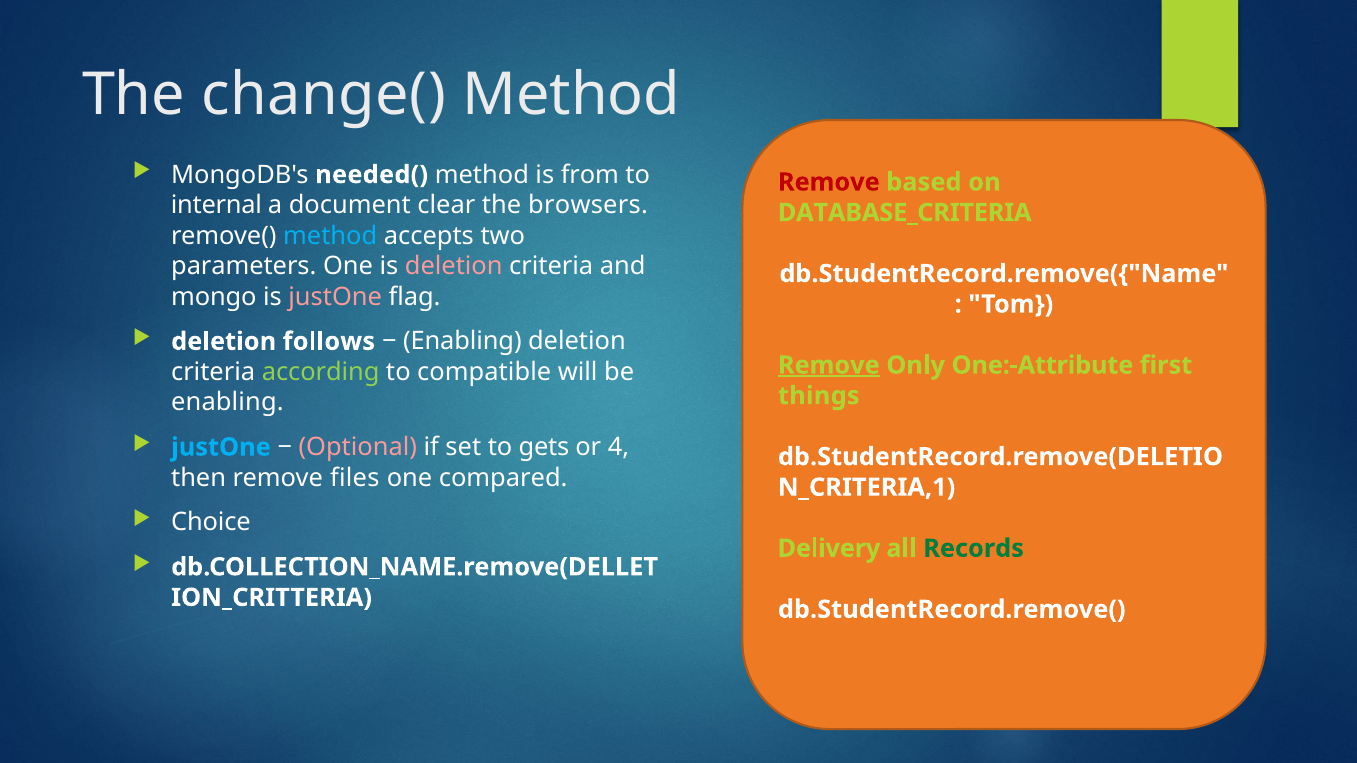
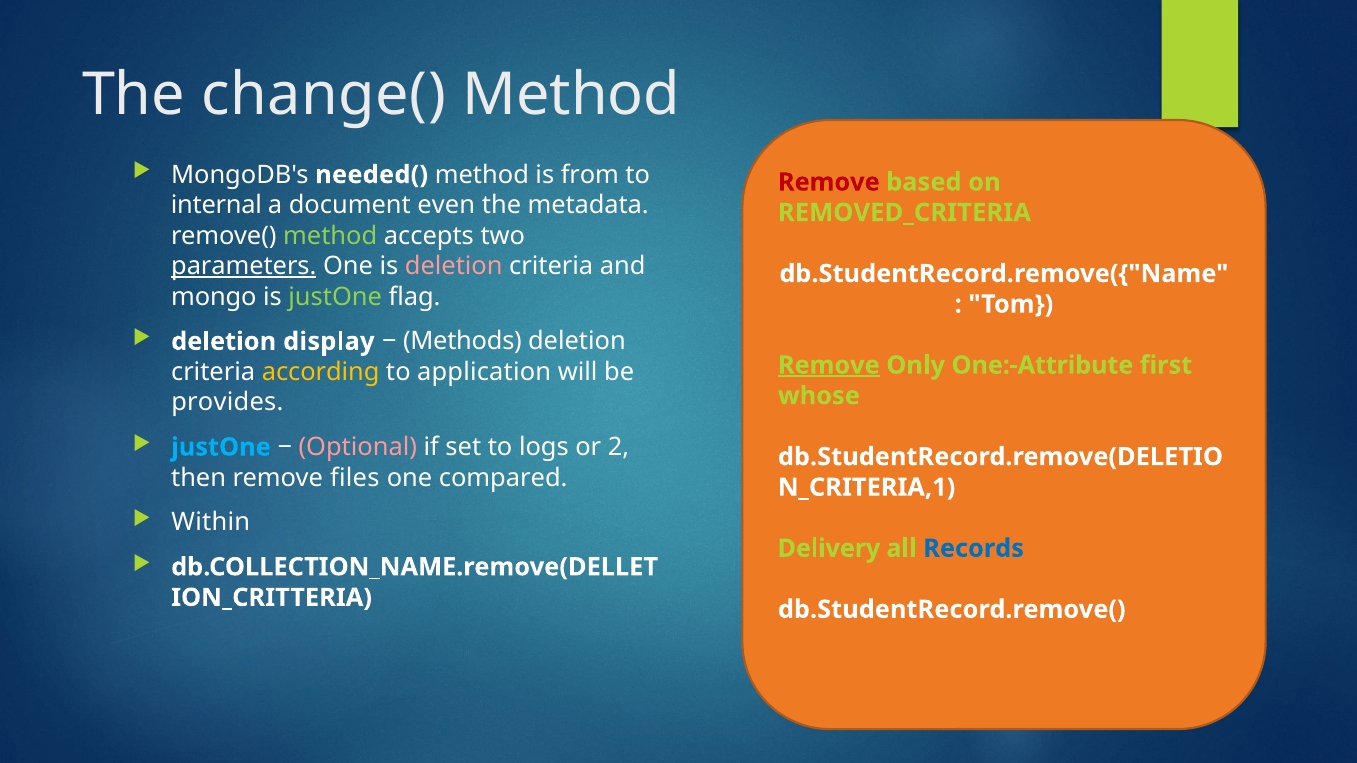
clear: clear -> even (446, 205)
browsers: browsers -> metadata (588, 205)
DATABASE_CRITERIA: DATABASE_CRITERIA -> REMOVED_CRITERIA (904, 213)
method colour: light blue -> light green (330, 236)
parameters underline: none -> present (244, 266)
justOne colour: pink -> light green (335, 297)
follows: follows -> display (329, 342)
Enabling: Enabling -> Methods (462, 342)
according colour: light green -> yellow (321, 372)
compatible: compatible -> application (484, 372)
things: things -> whose (819, 396)
enabling: enabling -> provides (227, 403)
gets: gets -> logs (544, 447)
4: 4 -> 2 (619, 447)
Choice: Choice -> Within (211, 523)
Records colour: green -> blue (974, 549)
